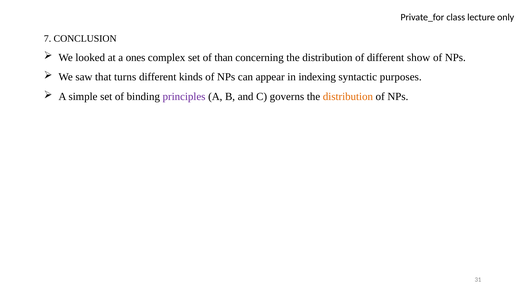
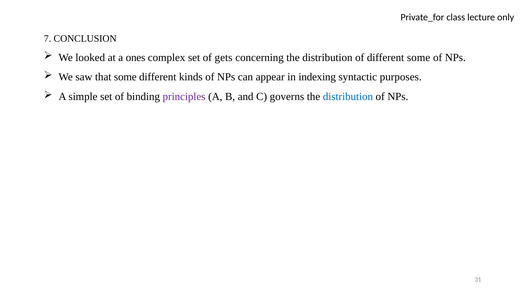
than: than -> gets (224, 57)
different show: show -> some (419, 57)
that turns: turns -> some (125, 77)
distribution colour: orange -> blue (348, 97)
